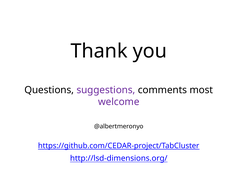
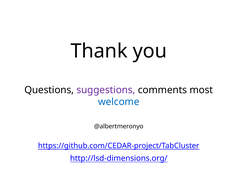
welcome colour: purple -> blue (119, 102)
